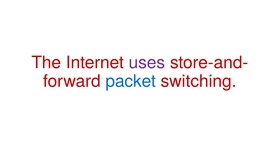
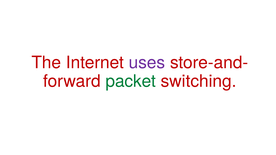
packet colour: blue -> green (131, 81)
